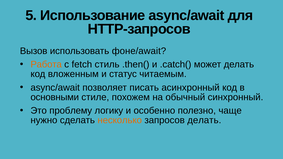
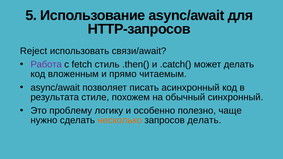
Вызов: Вызов -> Reject (34, 51)
фоне/await: фоне/await -> связи/await (139, 51)
Работа colour: orange -> purple (46, 65)
статус: статус -> прямо (123, 74)
основными: основными -> результата (55, 97)
